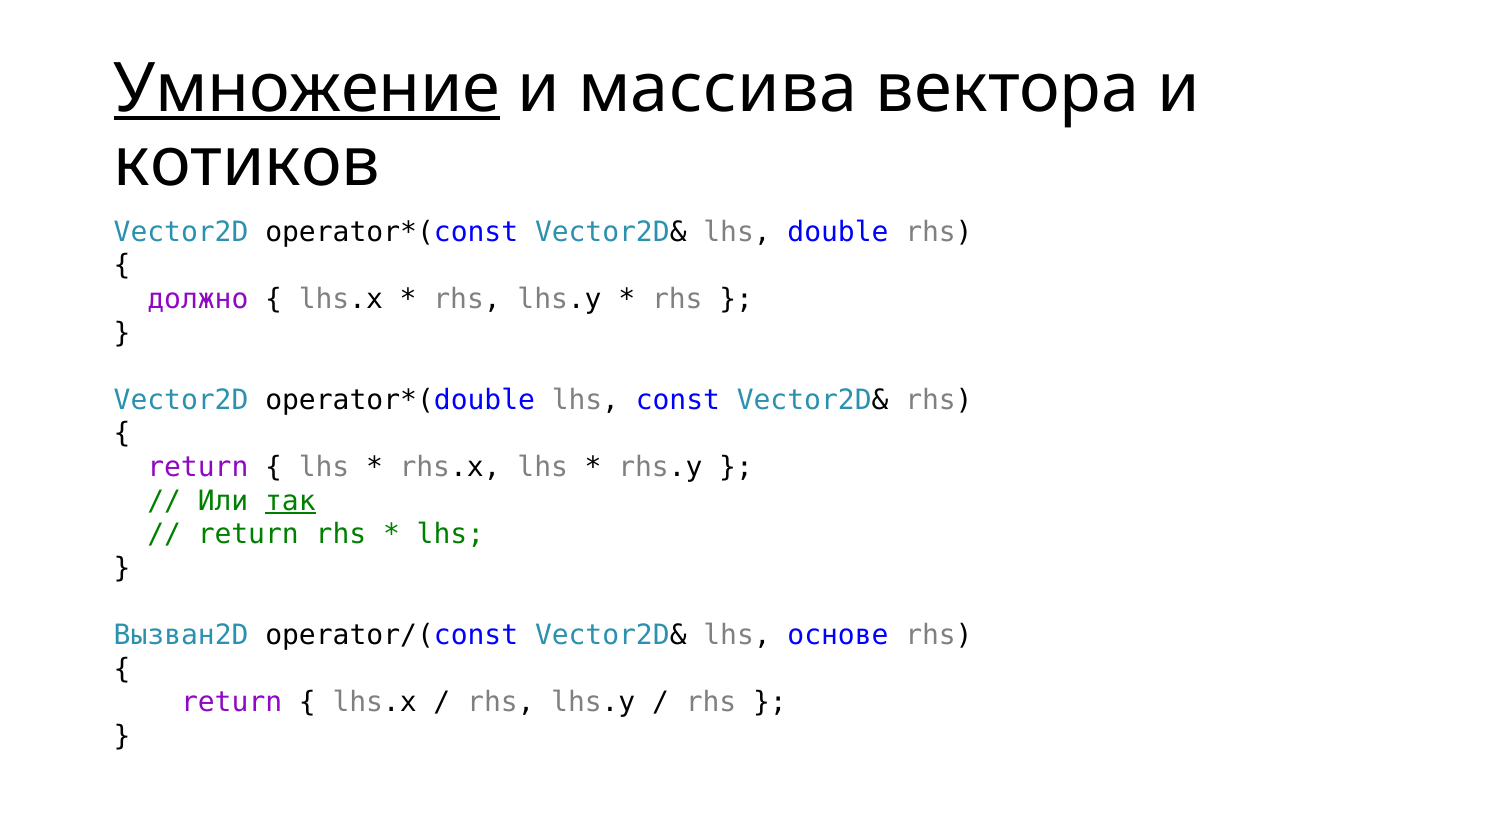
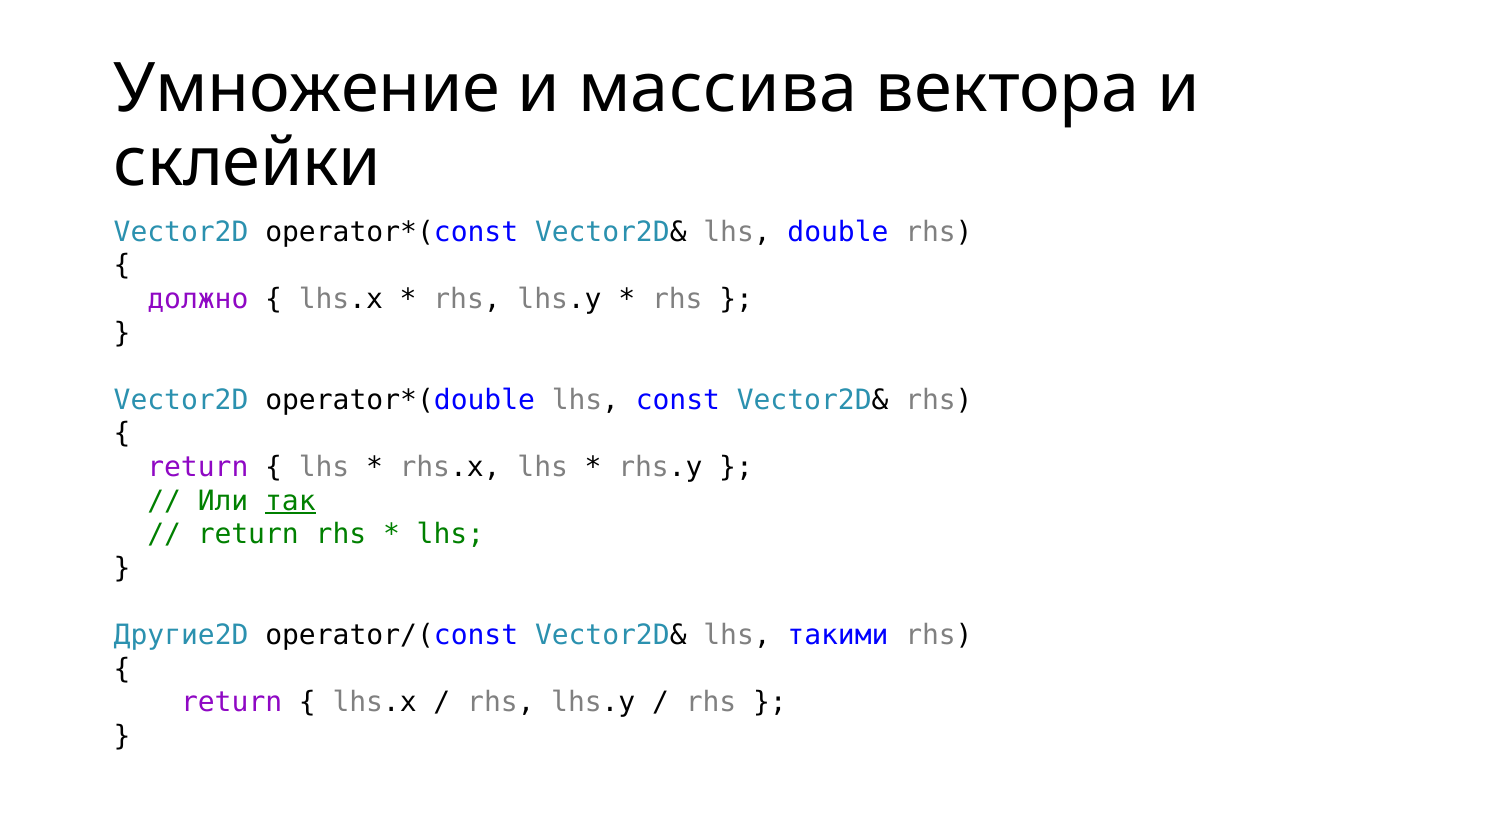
Умножение underline: present -> none (307, 88)
котиков: котиков -> склейки (247, 163)
Вызван2D: Вызван2D -> Другие2D (181, 636)
основе: основе -> такими (838, 636)
